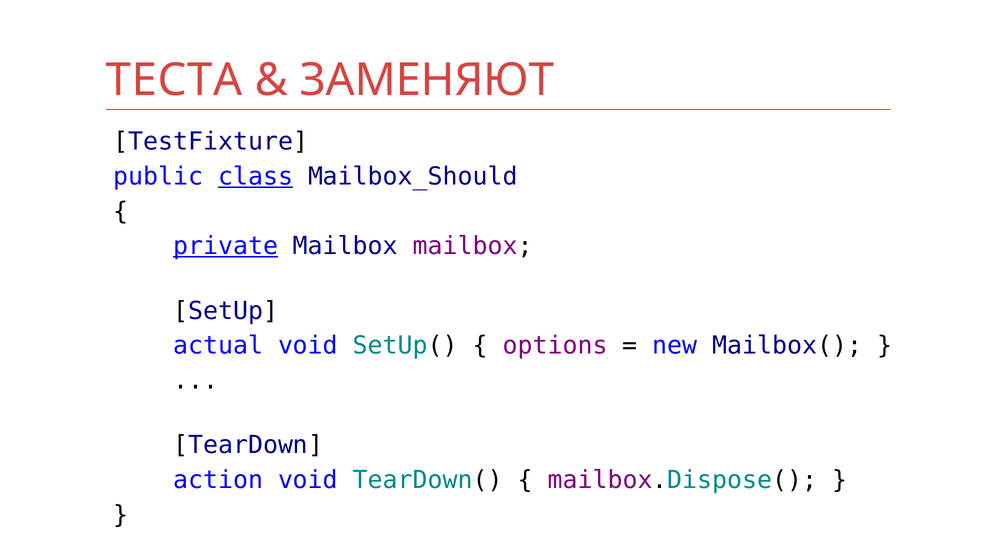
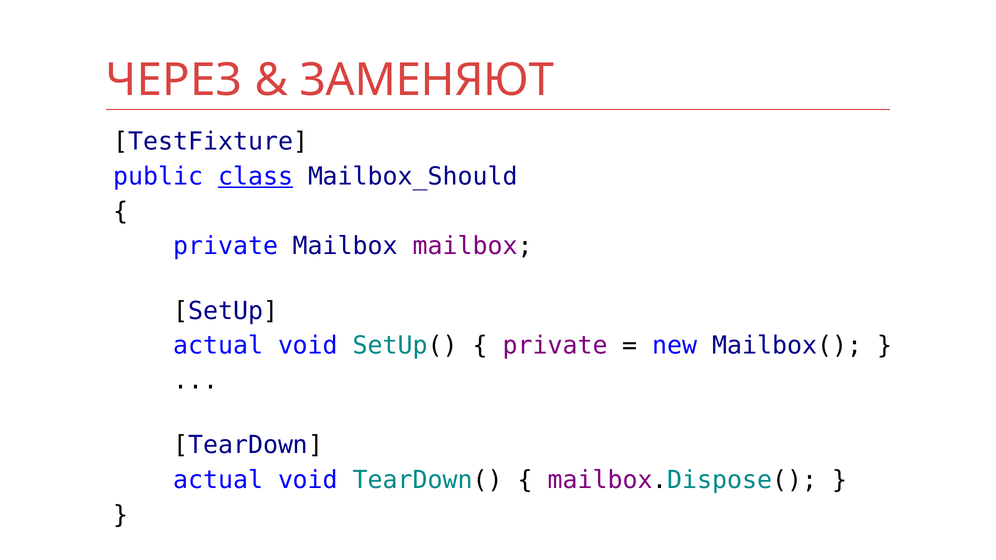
ТЕСТА: ТЕСТА -> ЧЕРЕЗ (174, 80)
private underline: present -> none (226, 246)
options: options -> private (555, 346)
action: action -> actual (218, 480)
